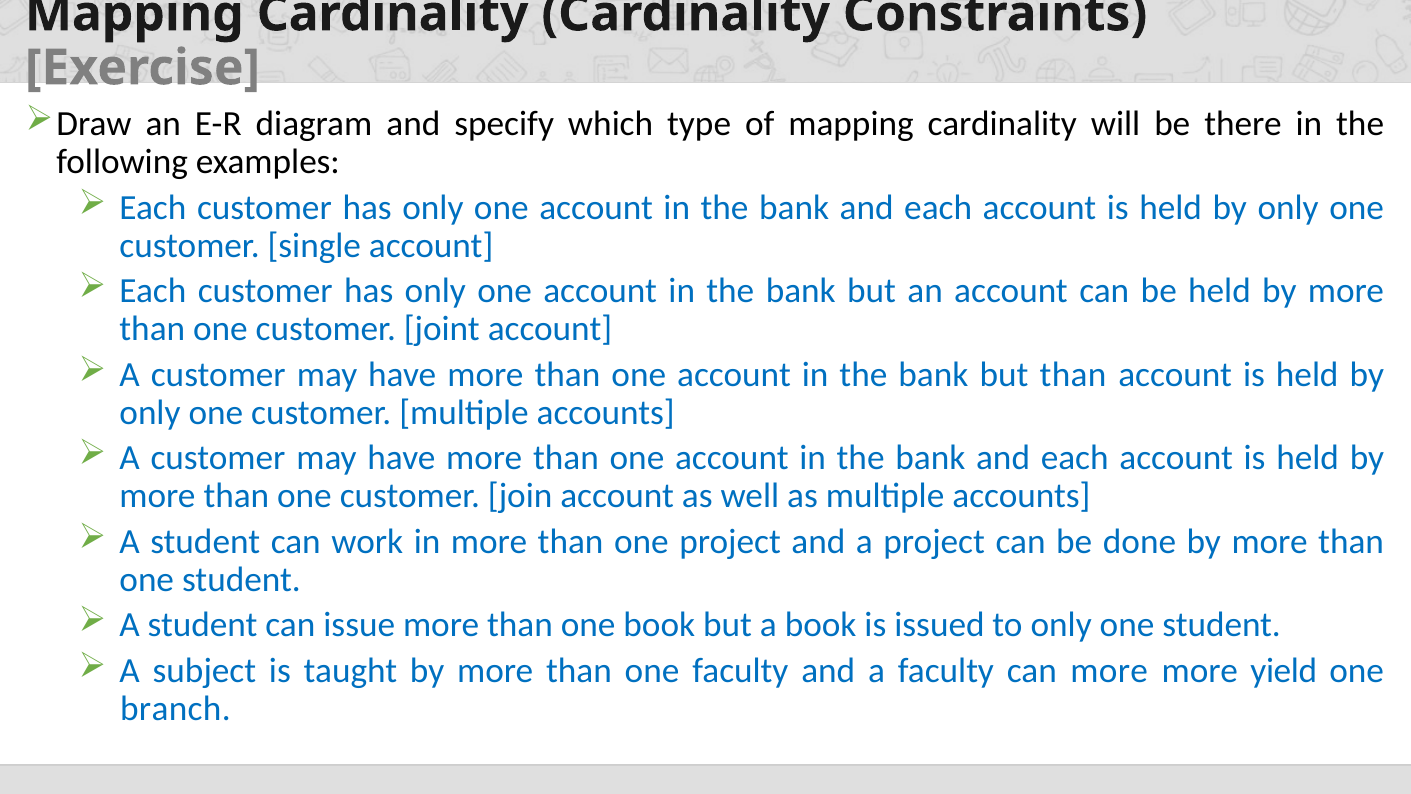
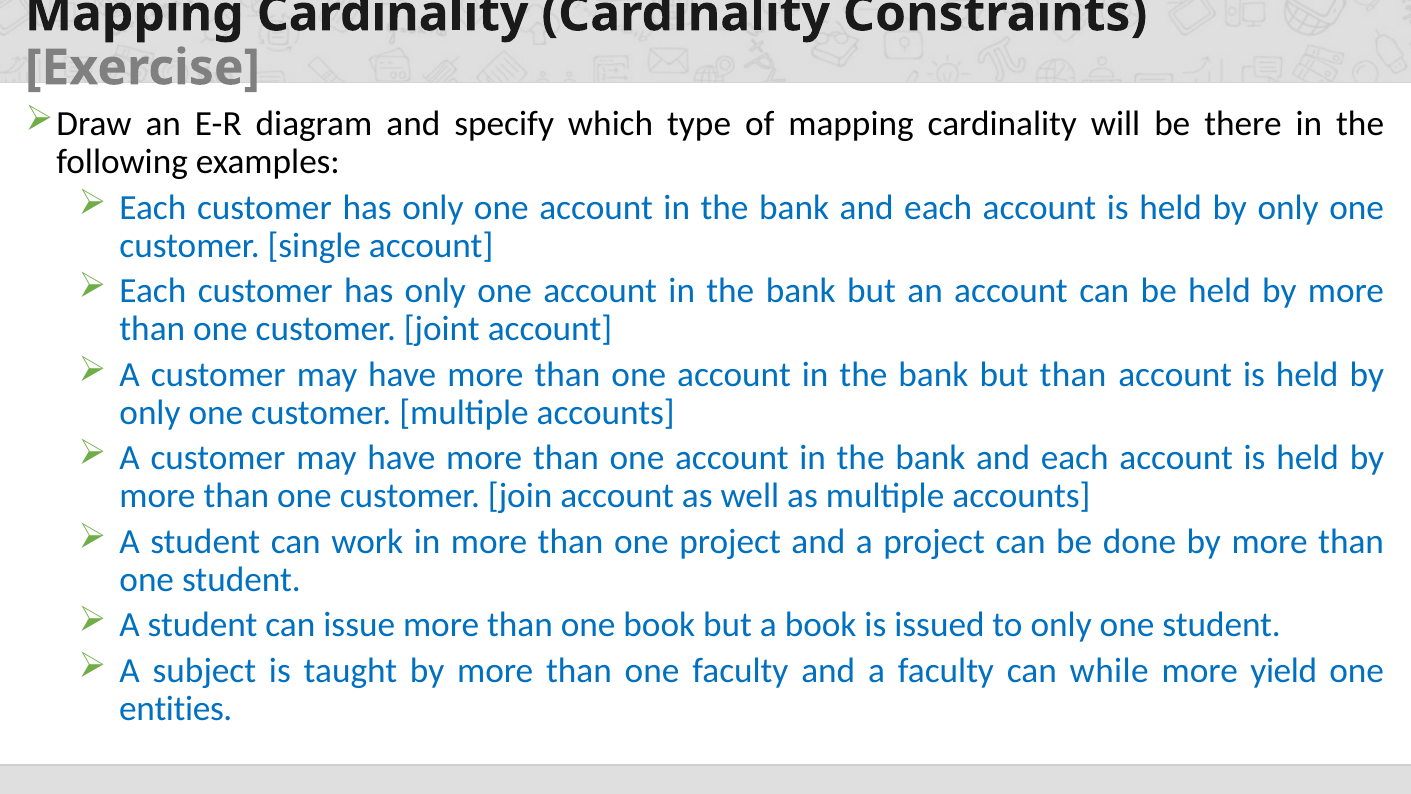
can more: more -> while (1109, 670)
branch: branch -> entities (176, 709)
